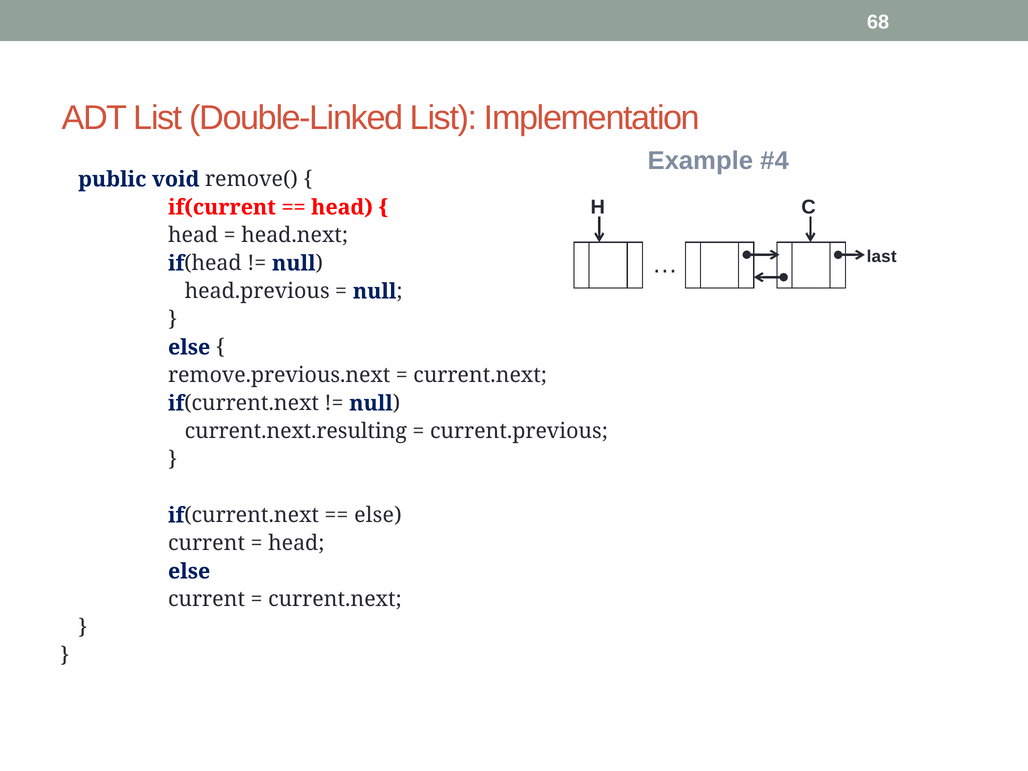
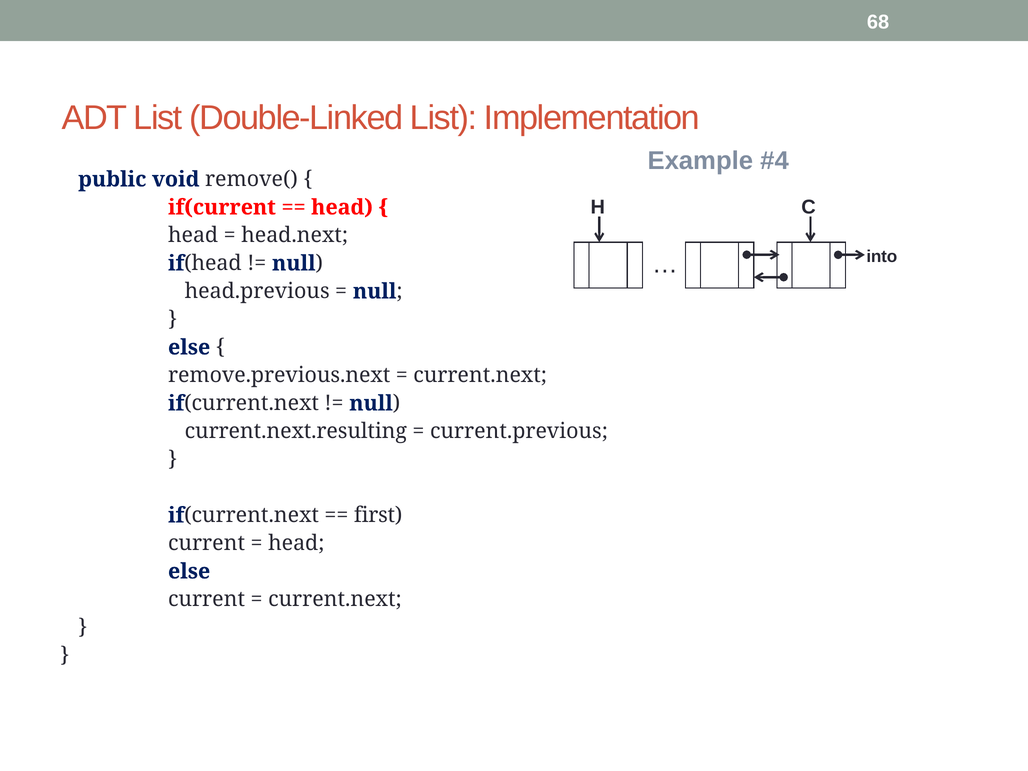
last: last -> into (882, 256)
else: else -> first (378, 515)
